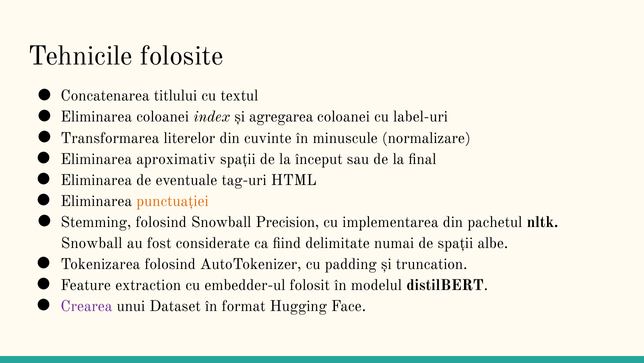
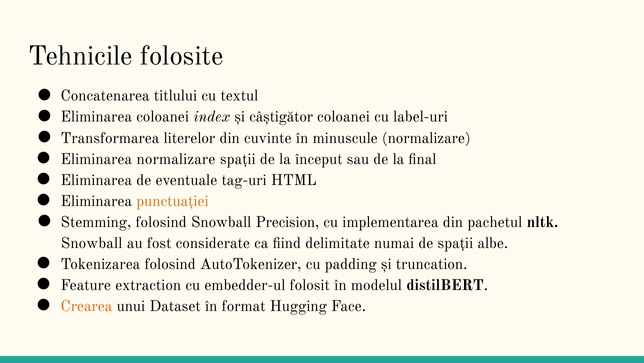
agregarea: agregarea -> câștigător (281, 117)
Eliminarea aproximativ: aproximativ -> normalizare (176, 159)
Crearea colour: purple -> orange (86, 305)
